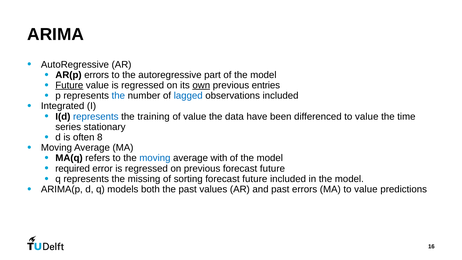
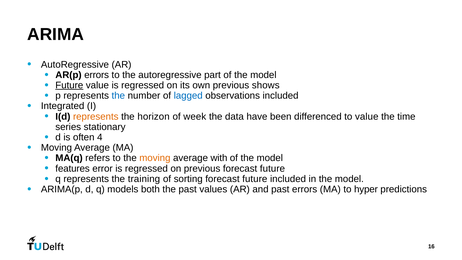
own underline: present -> none (201, 85)
entries: entries -> shows (266, 85)
represents colour: blue -> orange (96, 116)
training: training -> horizon (154, 116)
of value: value -> week (195, 116)
8: 8 -> 4 (100, 137)
moving colour: blue -> orange (155, 158)
required: required -> features (73, 168)
missing: missing -> training (144, 179)
MA to value: value -> hyper (366, 189)
